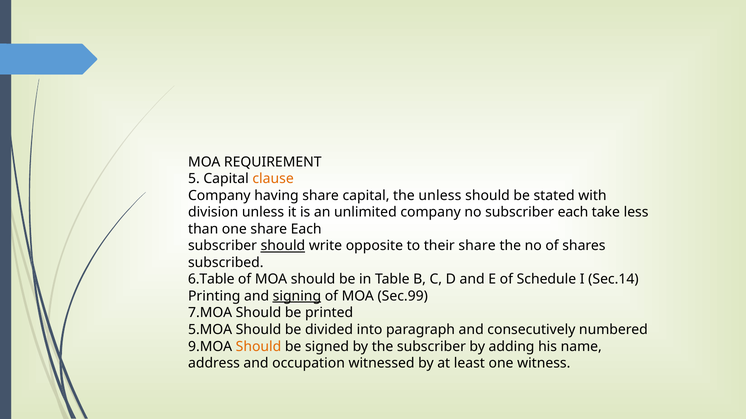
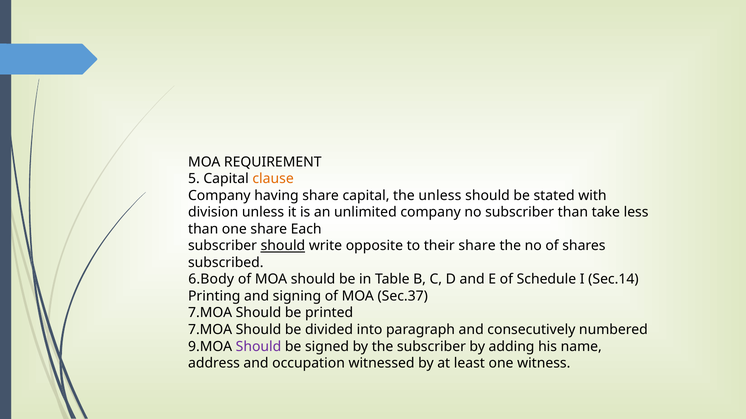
subscriber each: each -> than (573, 213)
6.Table: 6.Table -> 6.Body (211, 280)
signing underline: present -> none (297, 297)
Sec.99: Sec.99 -> Sec.37 (403, 297)
5.MOA: 5.MOA -> 7.MOA (210, 330)
Should colour: orange -> purple (259, 347)
